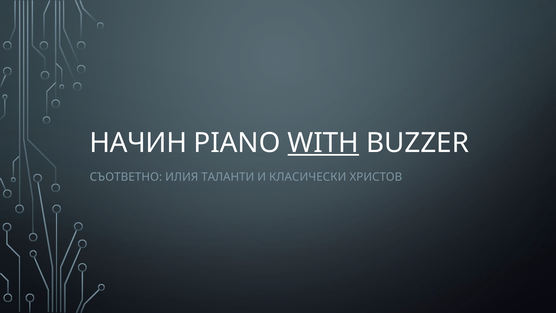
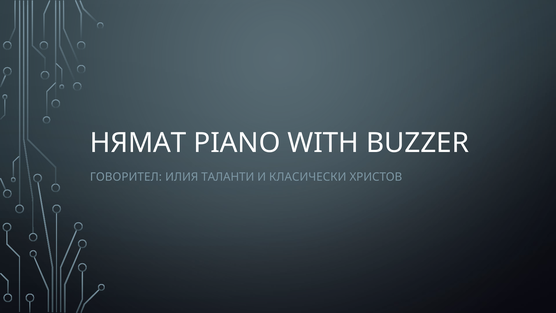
НАЧИН: НАЧИН -> НЯМАТ (138, 143)
WITH underline: present -> none (323, 143)
СЪОТВЕТНО: СЪОТВЕТНО -> ГОВОРИТЕЛ (126, 177)
